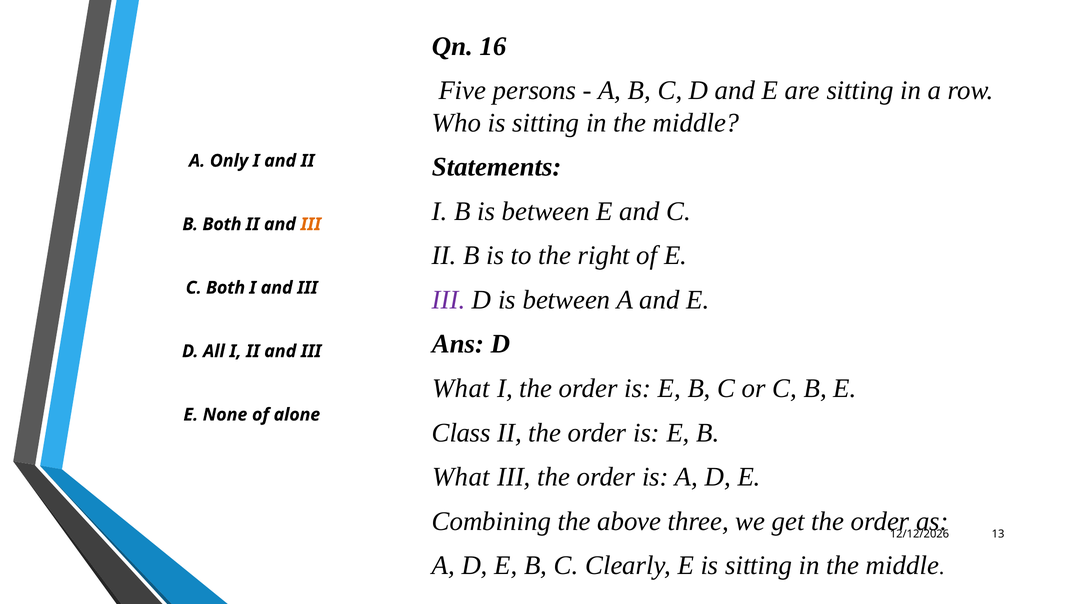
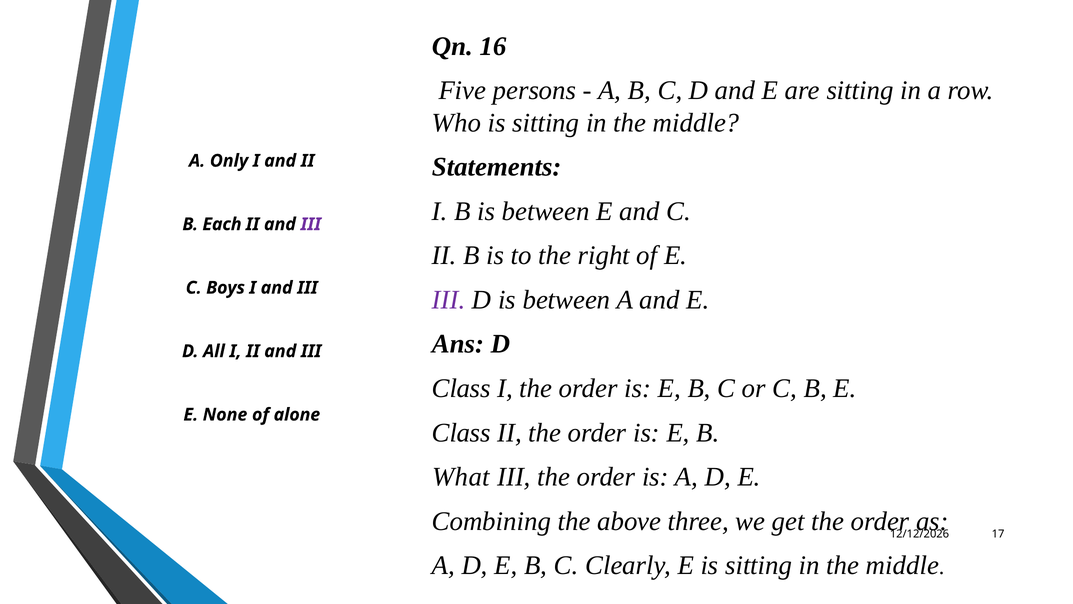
B Both: Both -> Each (222, 224)
III colour: orange -> purple (311, 224)
C Both: Both -> Boys (226, 288)
What: What -> Class (461, 388)
13: 13 -> 17 (998, 534)
